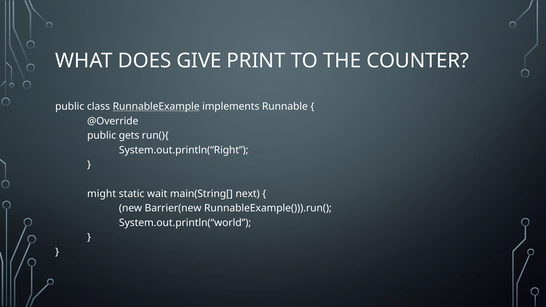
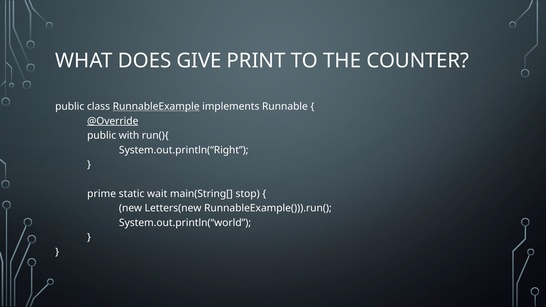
@Override underline: none -> present (113, 121)
gets: gets -> with (129, 136)
might: might -> prime (102, 194)
next: next -> stop (248, 194)
Barrier(new: Barrier(new -> Letters(new (173, 208)
